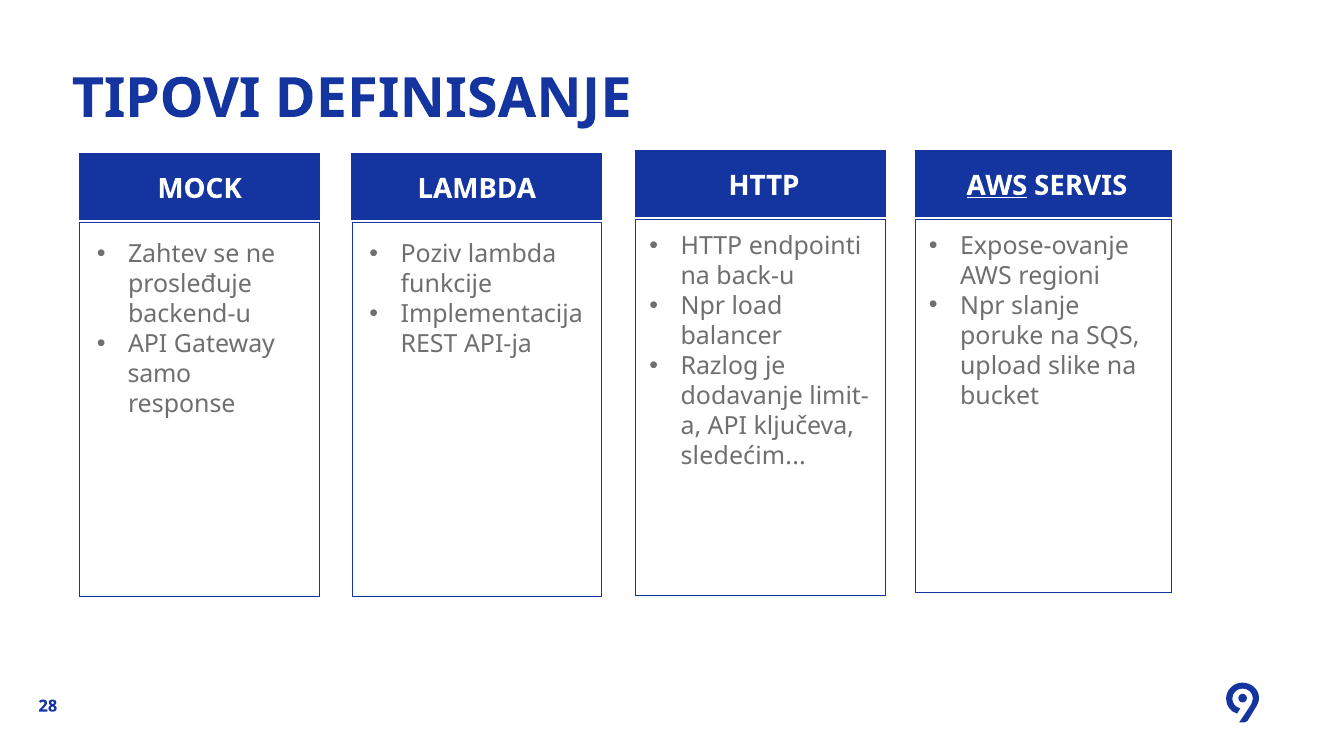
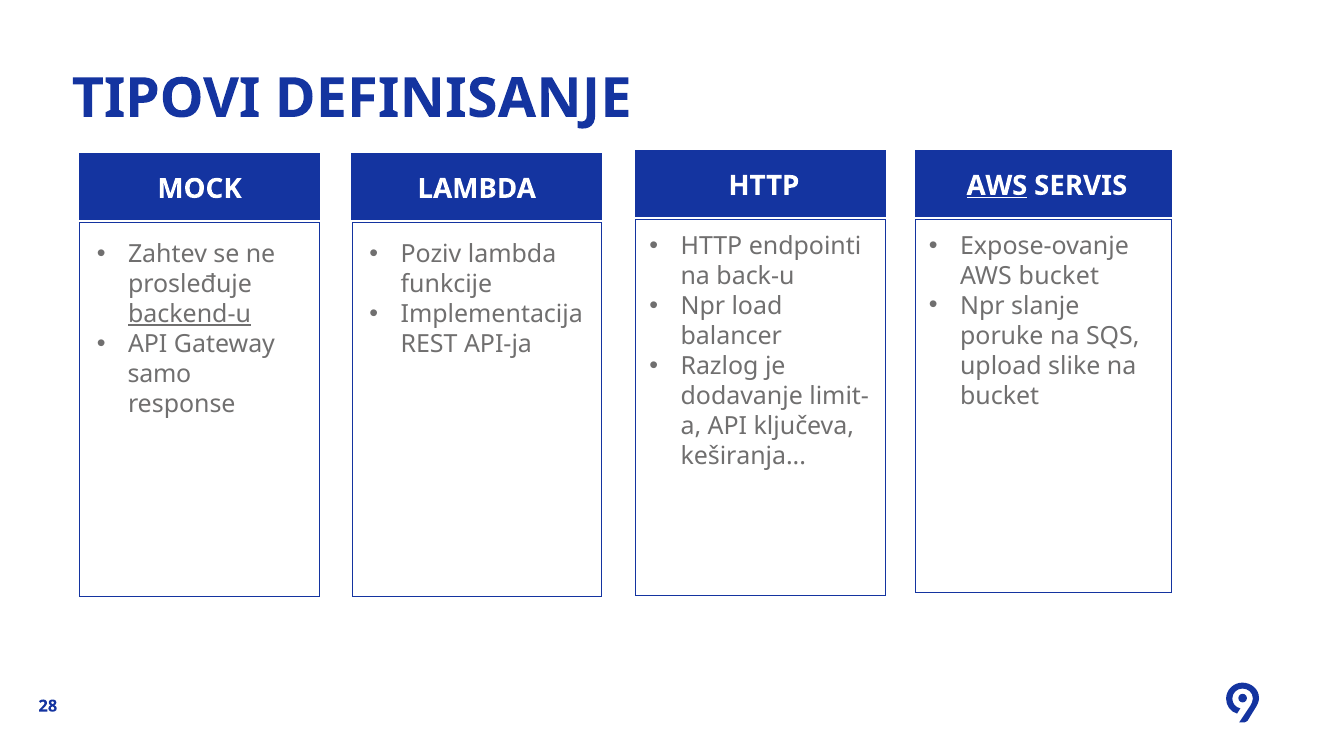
AWS regioni: regioni -> bucket (1059, 276)
backend-u underline: none -> present (190, 314)
sledećim: sledećim -> keširanja (743, 456)
